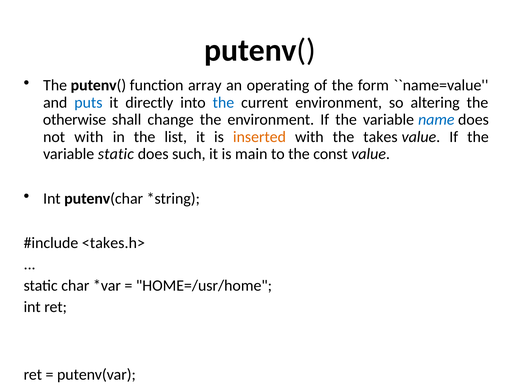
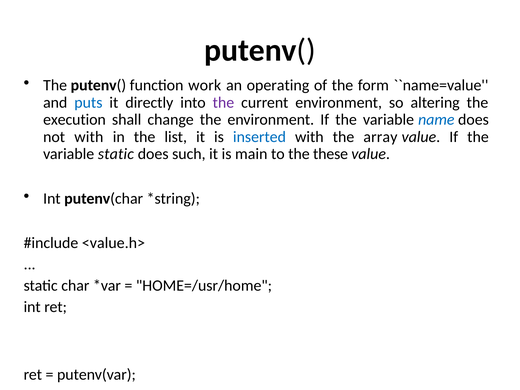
array: array -> work (205, 85)
the colour: blue -> purple (223, 103)
otherwise: otherwise -> execution (74, 120)
inserted colour: orange -> blue (259, 137)
takes: takes -> array (380, 137)
const: const -> these (331, 154)
<takes.h>: <takes.h> -> <value.h> (113, 243)
